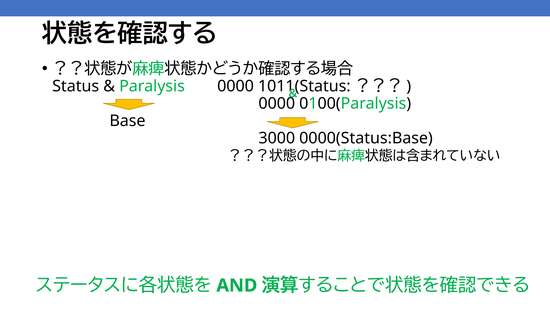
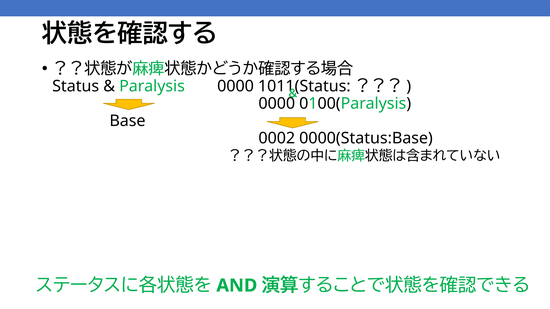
3000: 3000 -> 0002 (277, 138)
